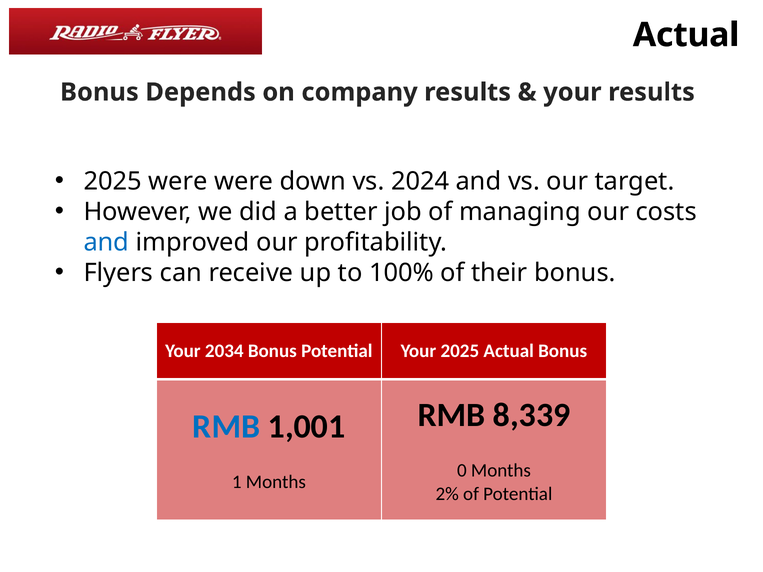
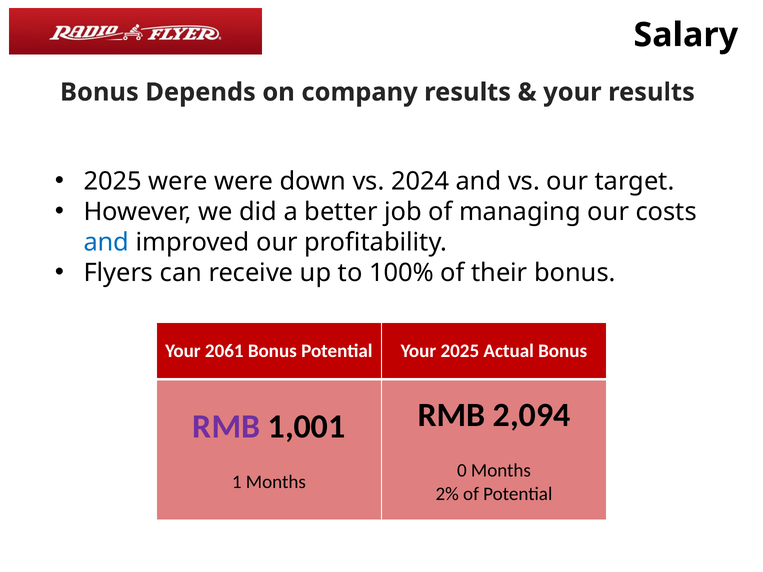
Actual: Actual -> Salary (686, 35)
2034: 2034 -> 2061 (224, 351)
8,339: 8,339 -> 2,094 (532, 415)
RMB colour: blue -> purple (226, 427)
